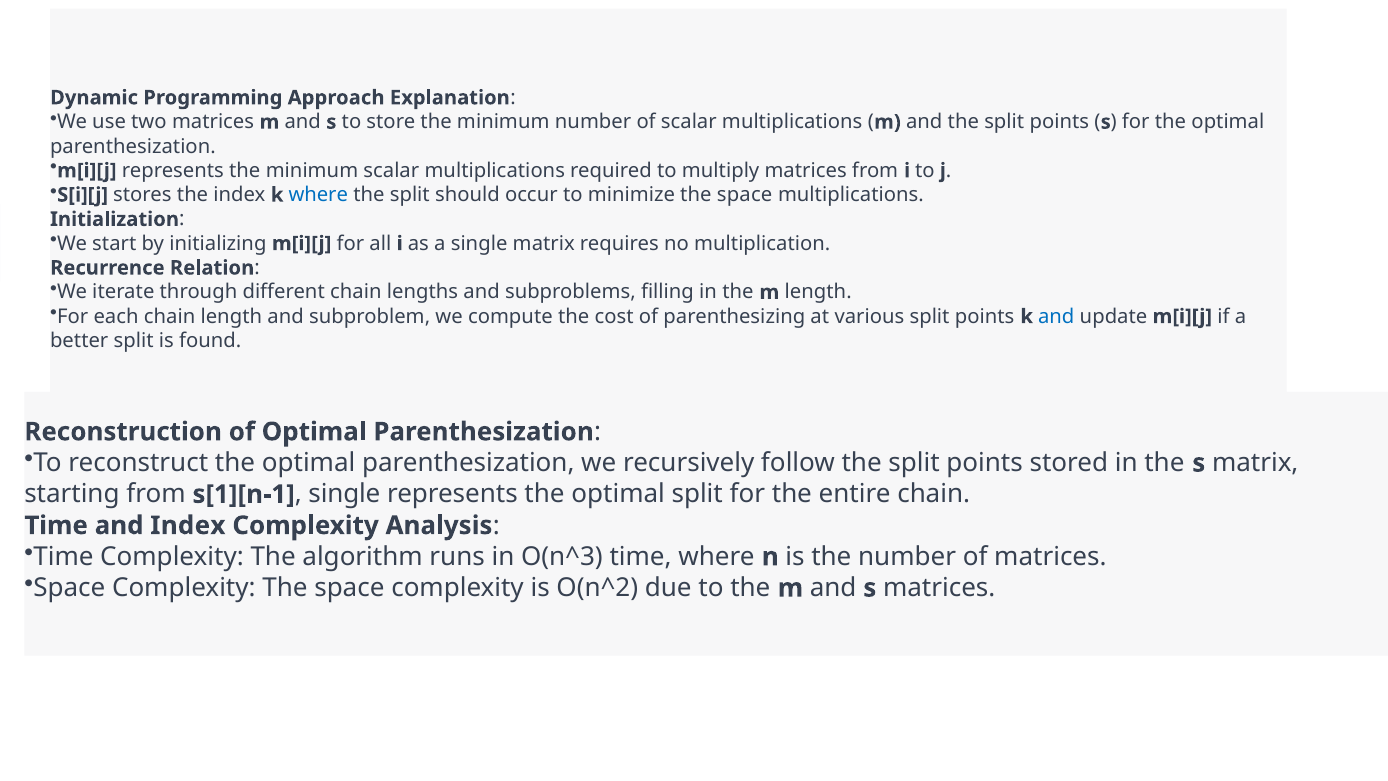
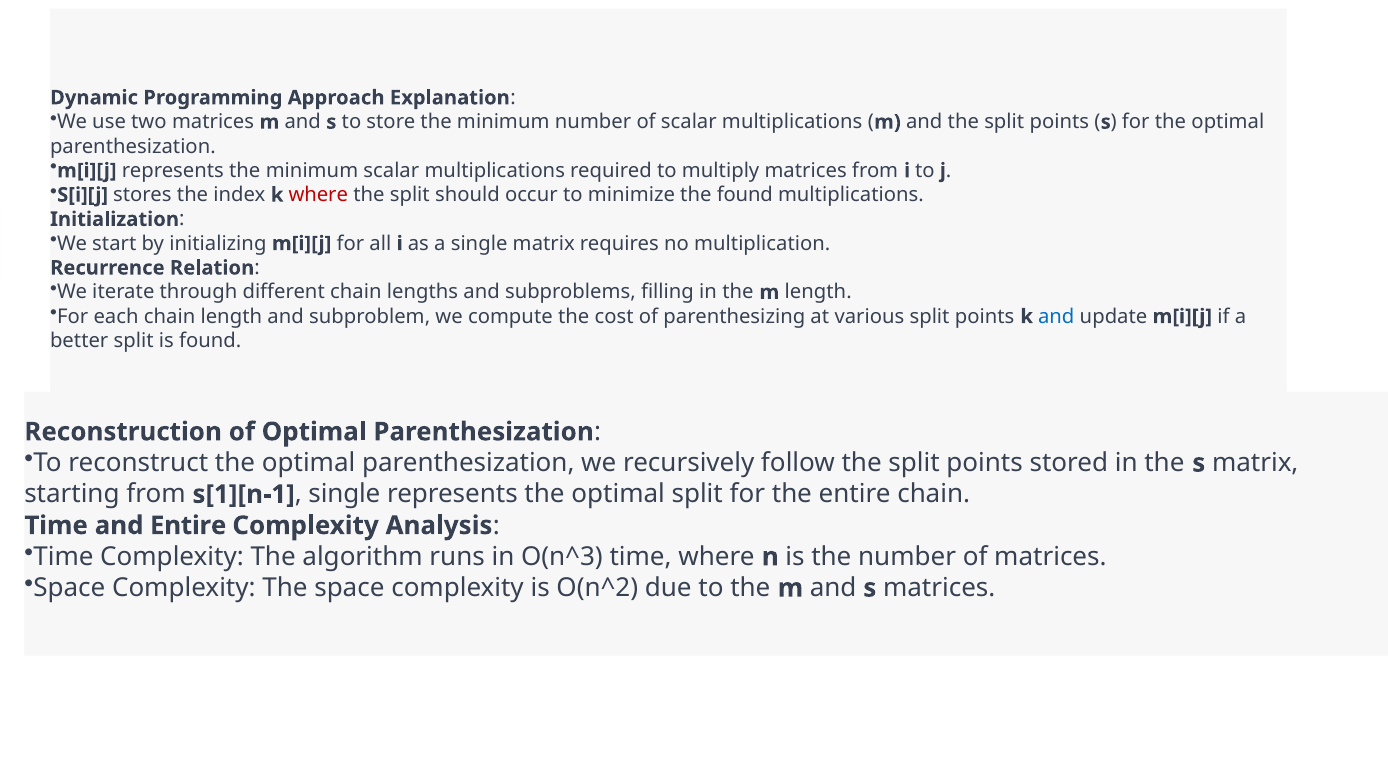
where colour: blue -> red (318, 195)
minimize the space: space -> found (745, 195)
and Index: Index -> Entire (188, 525)
